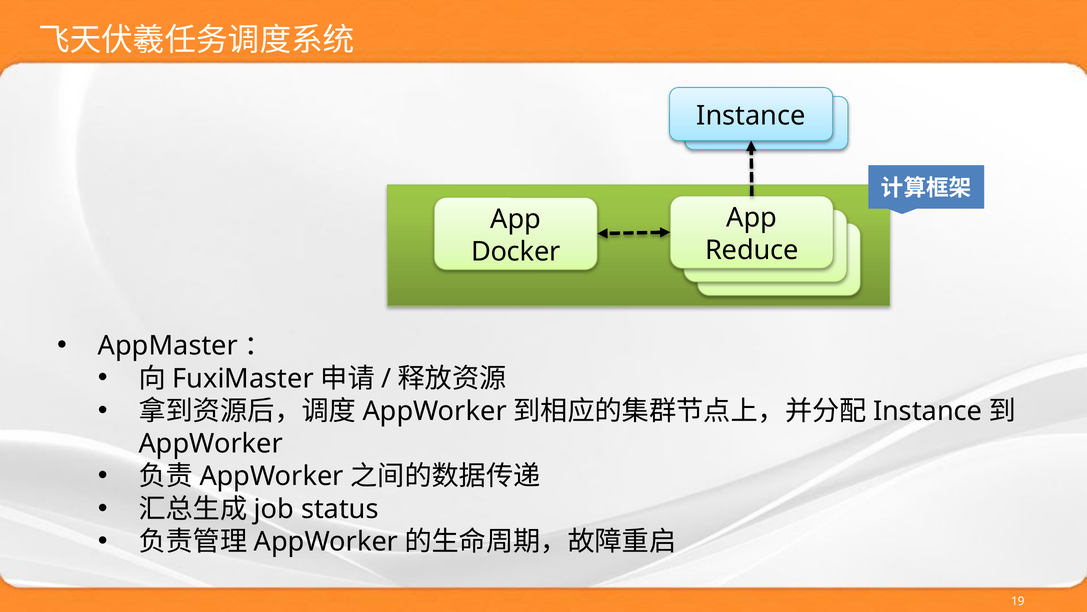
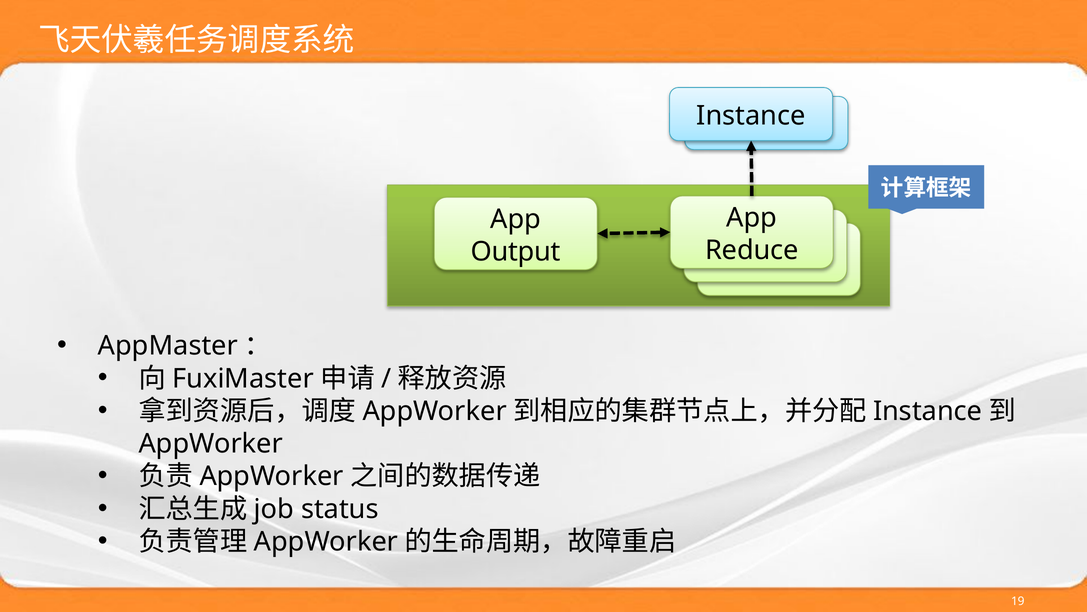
Docker: Docker -> Output (516, 252)
